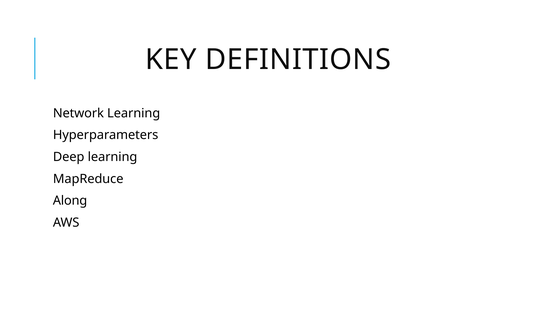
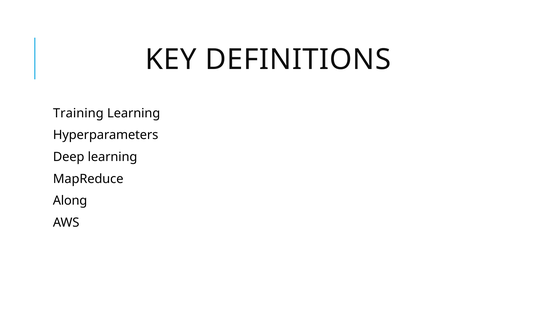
Network: Network -> Training (78, 113)
